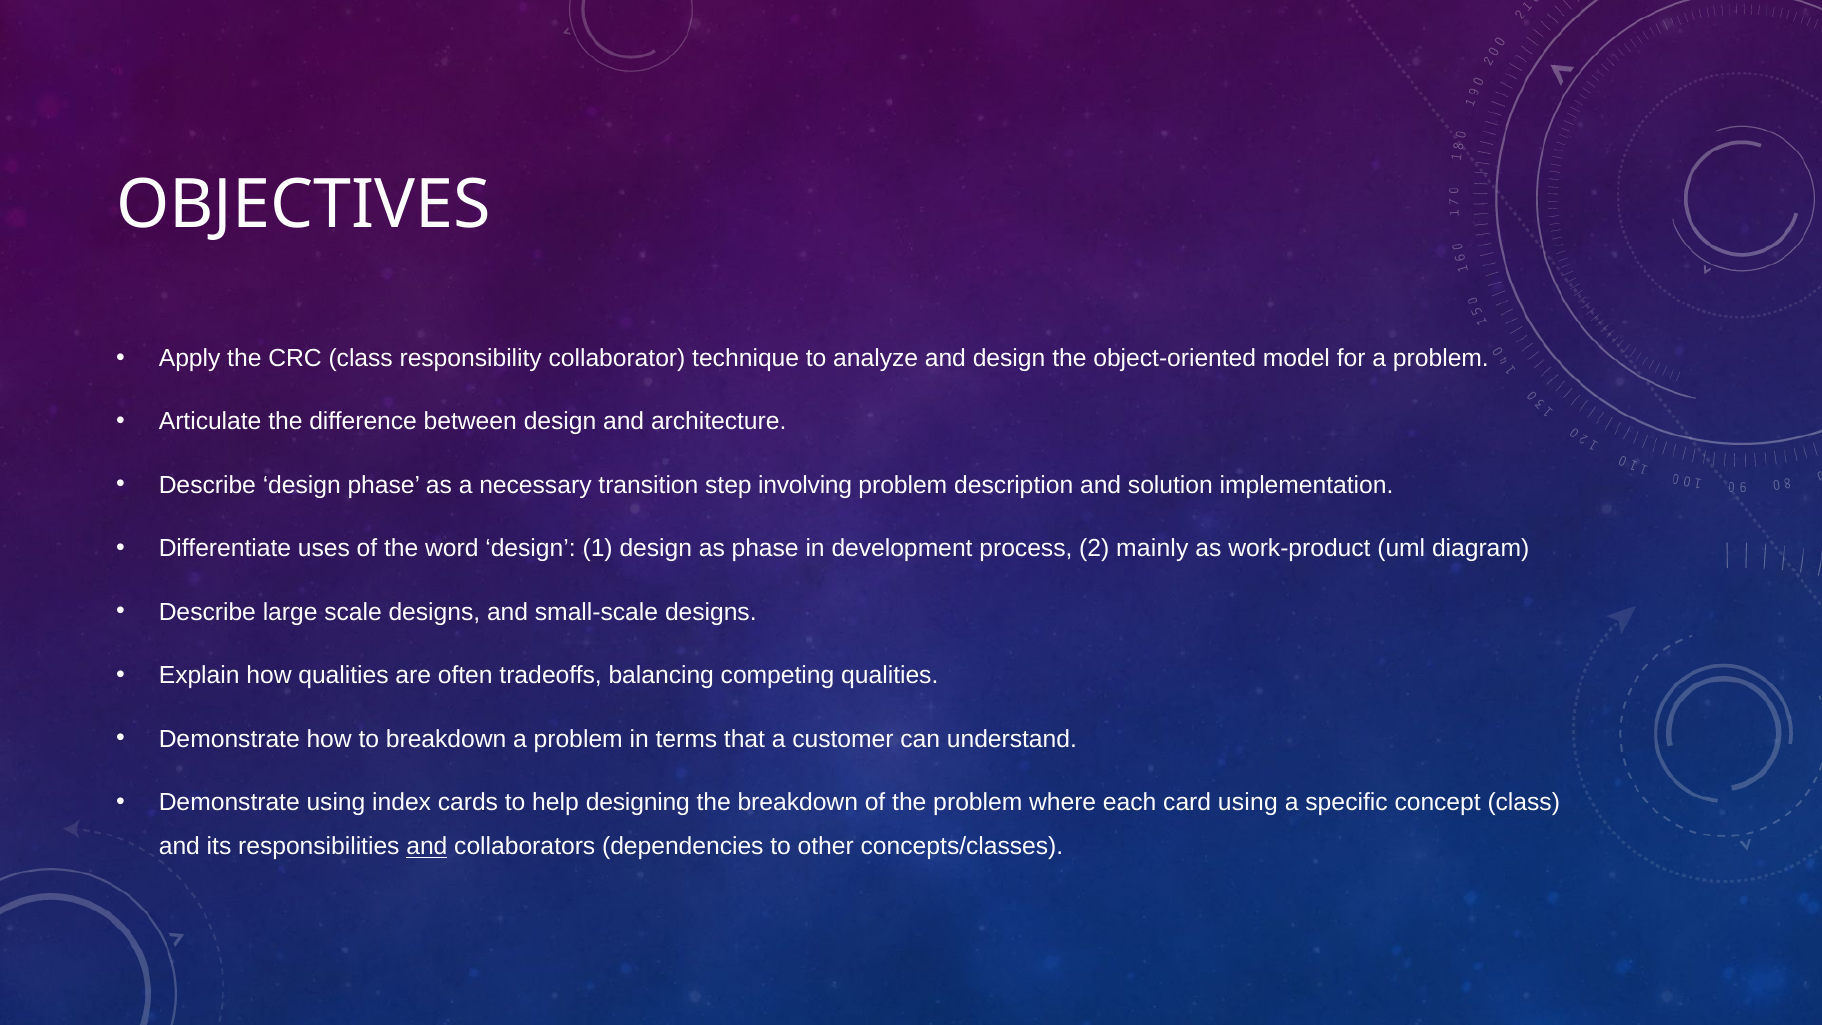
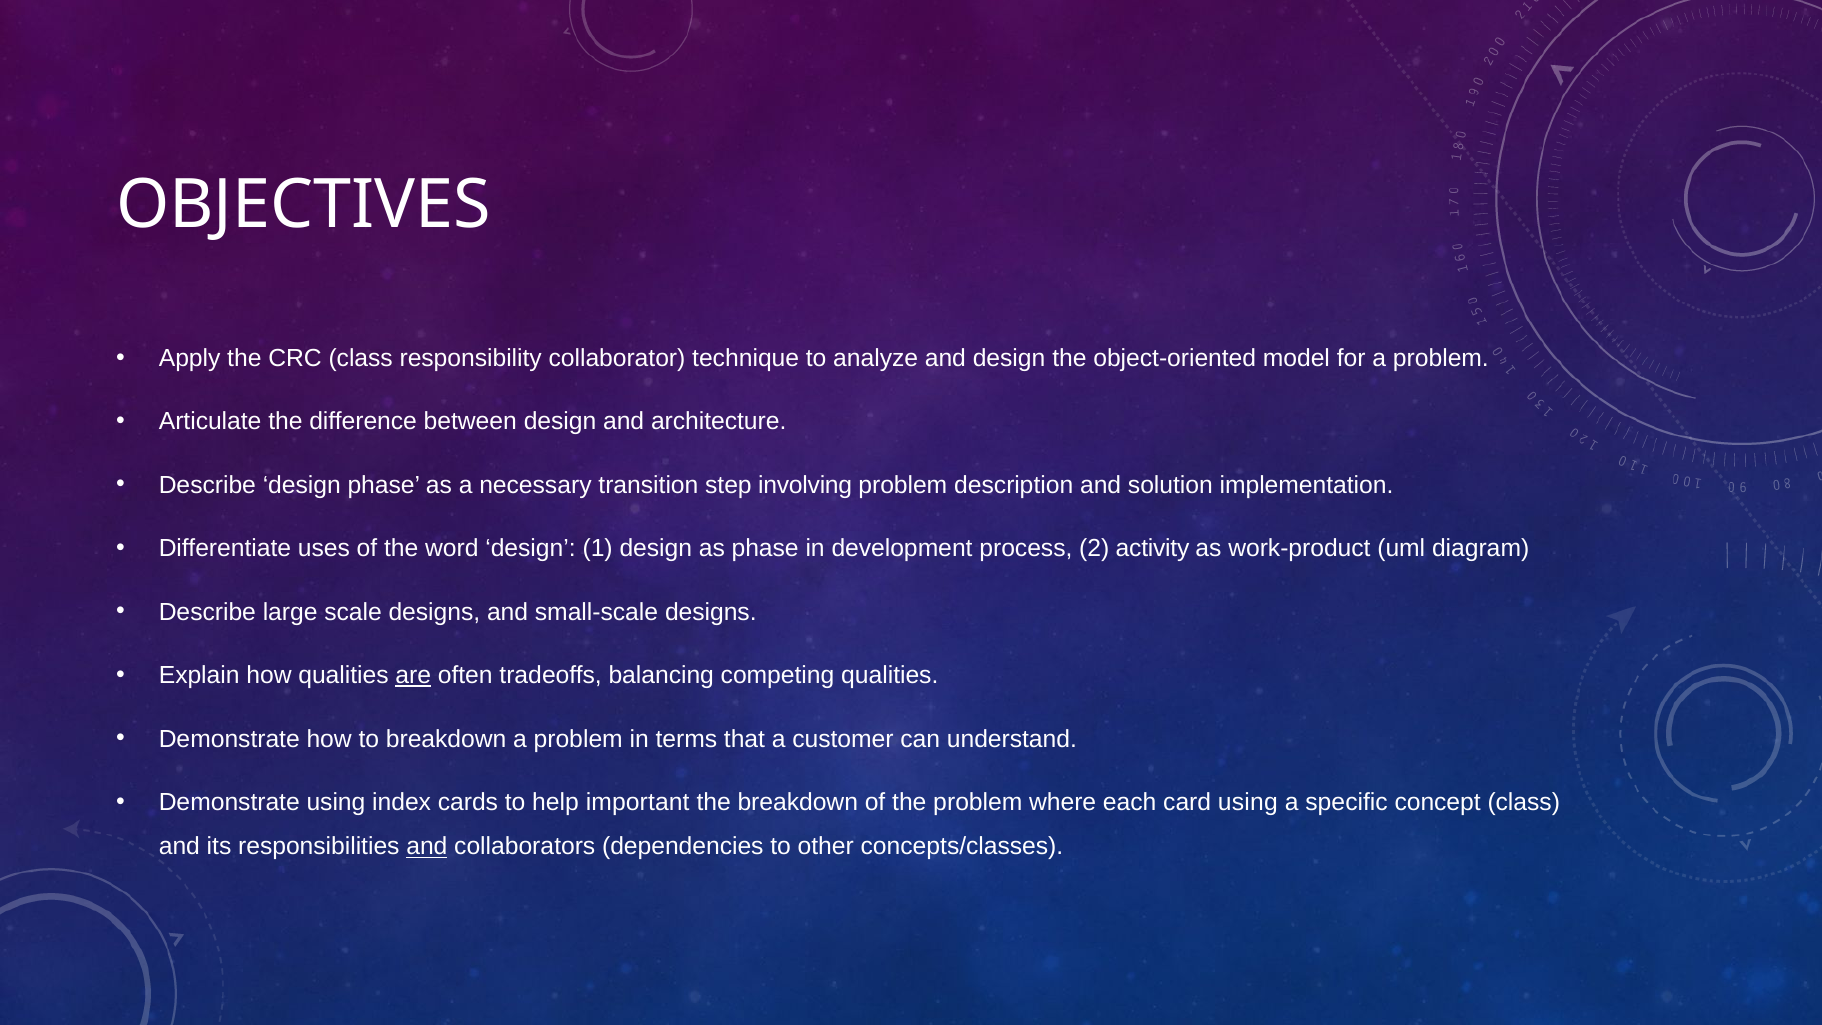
mainly: mainly -> activity (1153, 549)
are underline: none -> present (413, 675)
designing: designing -> important (638, 802)
